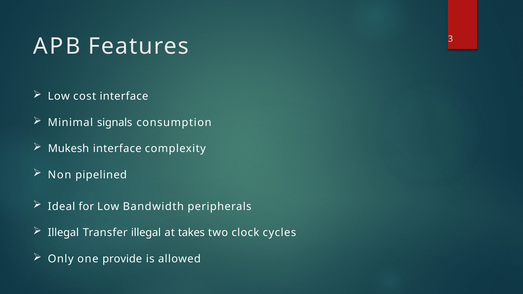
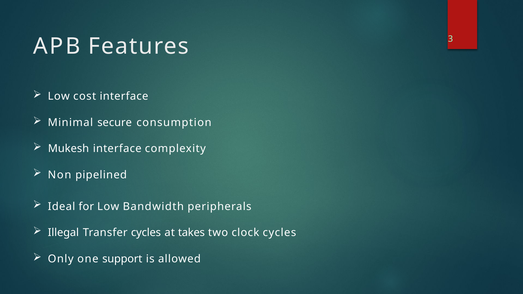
signals: signals -> secure (115, 123)
Transfer illegal: illegal -> cycles (146, 233)
provide: provide -> support (122, 259)
